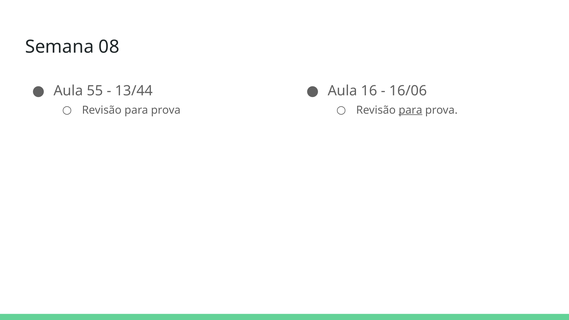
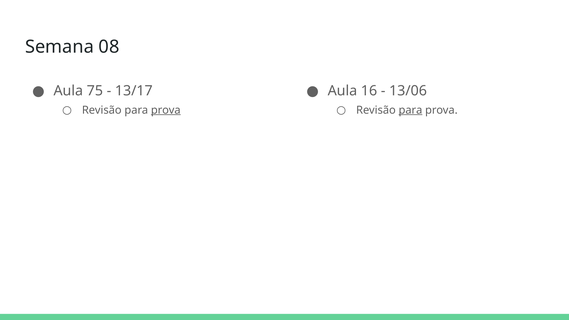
55: 55 -> 75 (95, 91)
13/44: 13/44 -> 13/17 (134, 91)
16/06: 16/06 -> 13/06 (408, 91)
prova underline: none -> present (166, 110)
